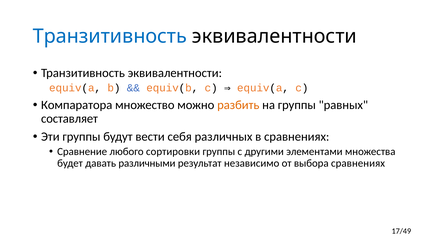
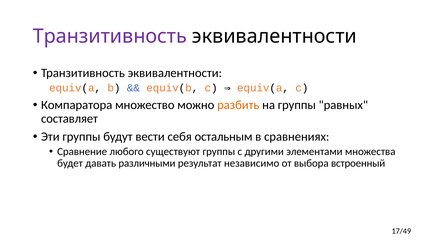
Транзитивность colour: blue -> purple (110, 36)
различных: различных -> остальным (224, 137)
сортировки: сортировки -> существуют (173, 152)
выбора сравнениях: сравнениях -> встроенный (358, 163)
